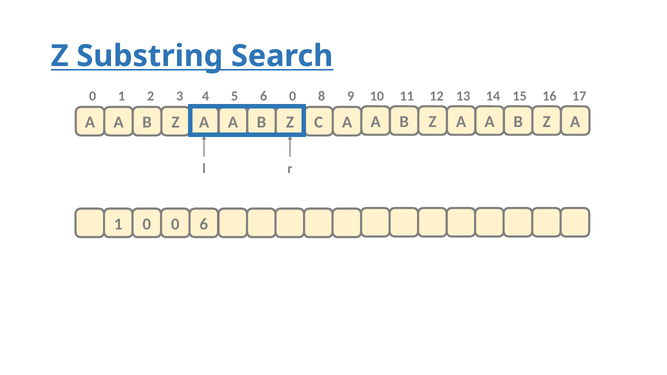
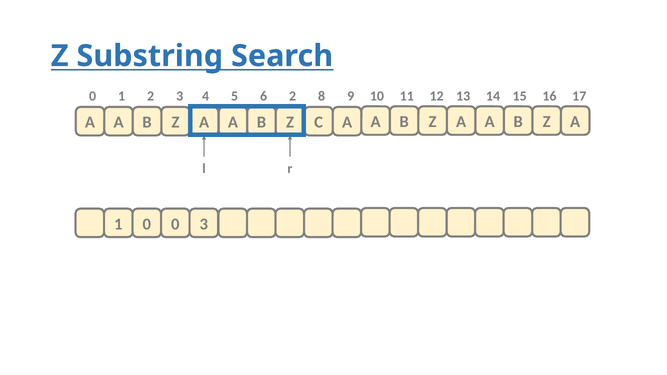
6 0: 0 -> 2 (293, 96)
0 6: 6 -> 3 (204, 224)
